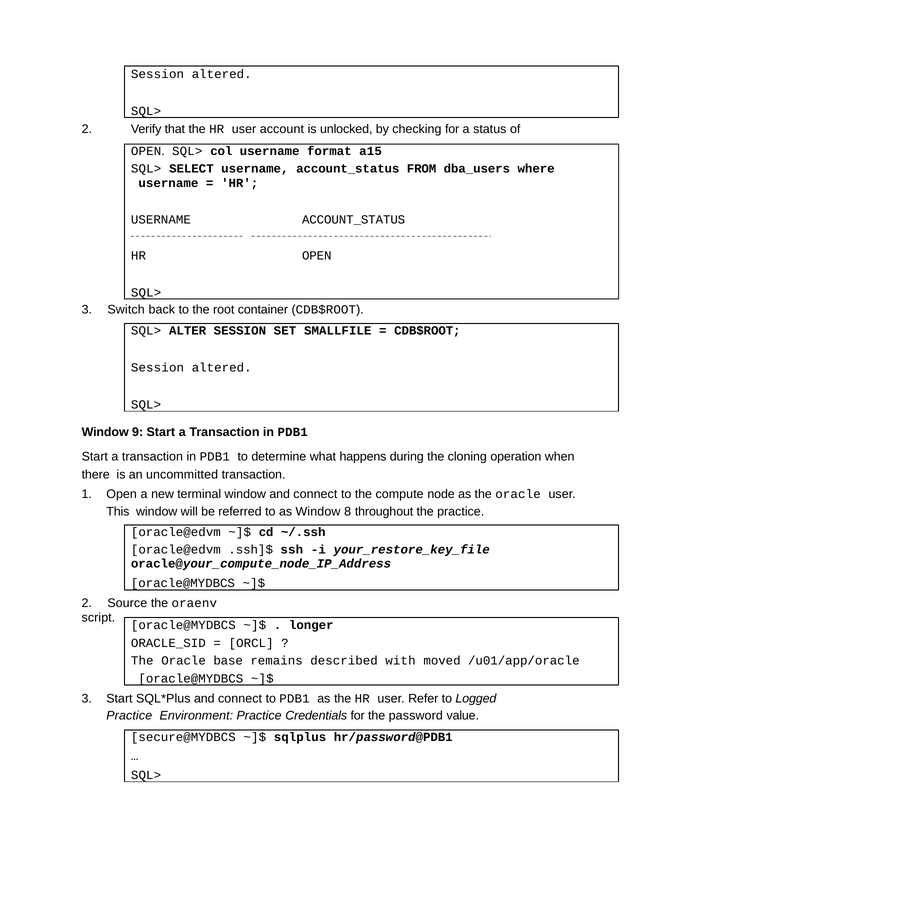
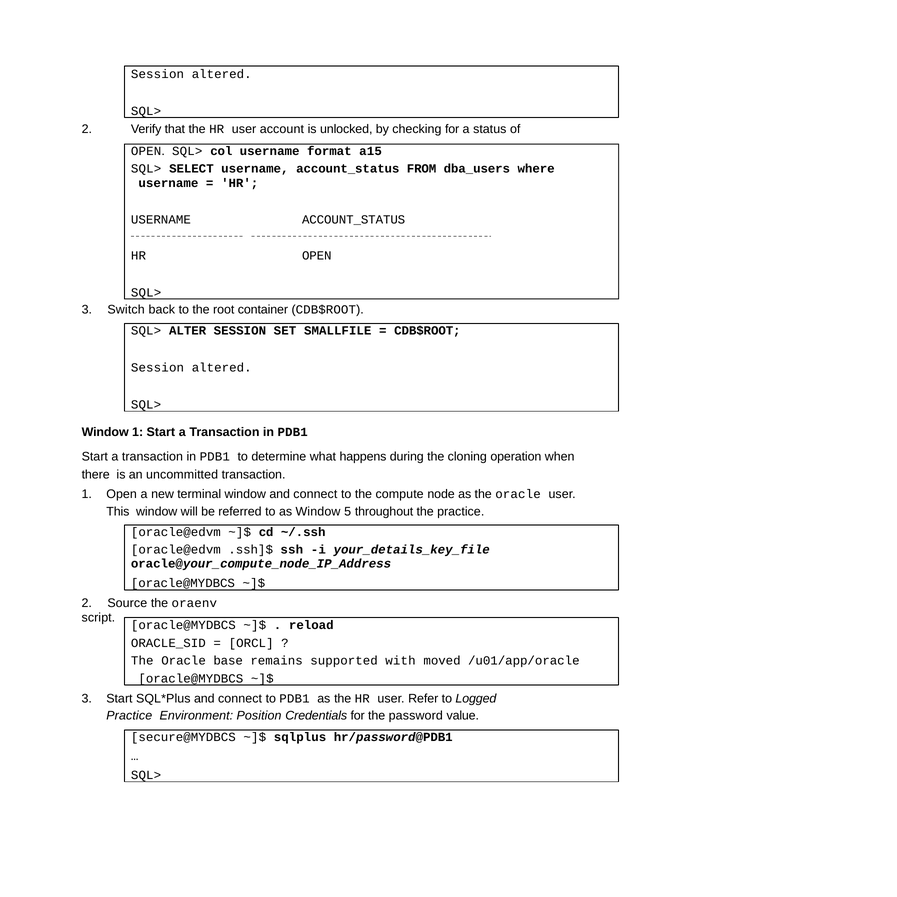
Window 9: 9 -> 1 (138, 432)
8: 8 -> 5 (348, 512)
your_restore_key_file: your_restore_key_file -> your_details_key_file (412, 550)
longer: longer -> reload (311, 625)
described: described -> supported (344, 661)
Environment Practice: Practice -> Position (259, 716)
